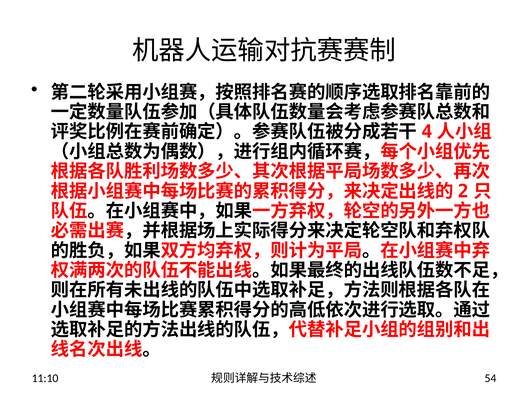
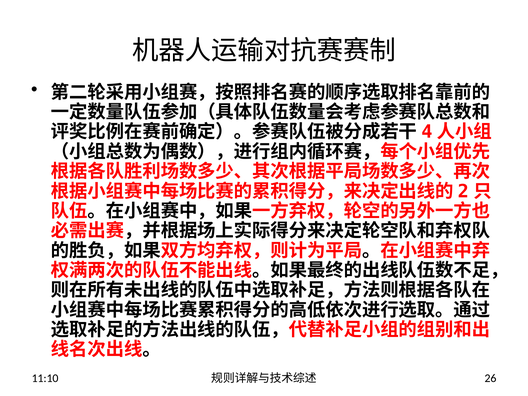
54: 54 -> 26 (490, 378)
